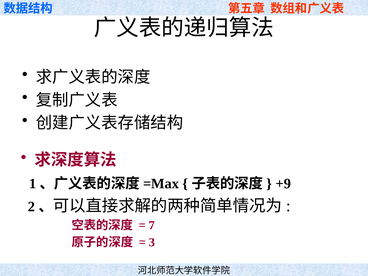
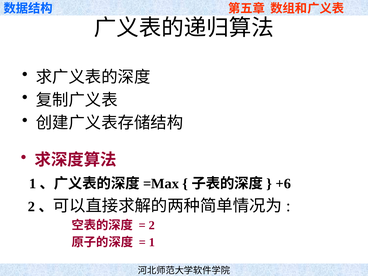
+9: +9 -> +6 (283, 184)
7: 7 -> 2 (152, 225)
3: 3 -> 1 (152, 242)
